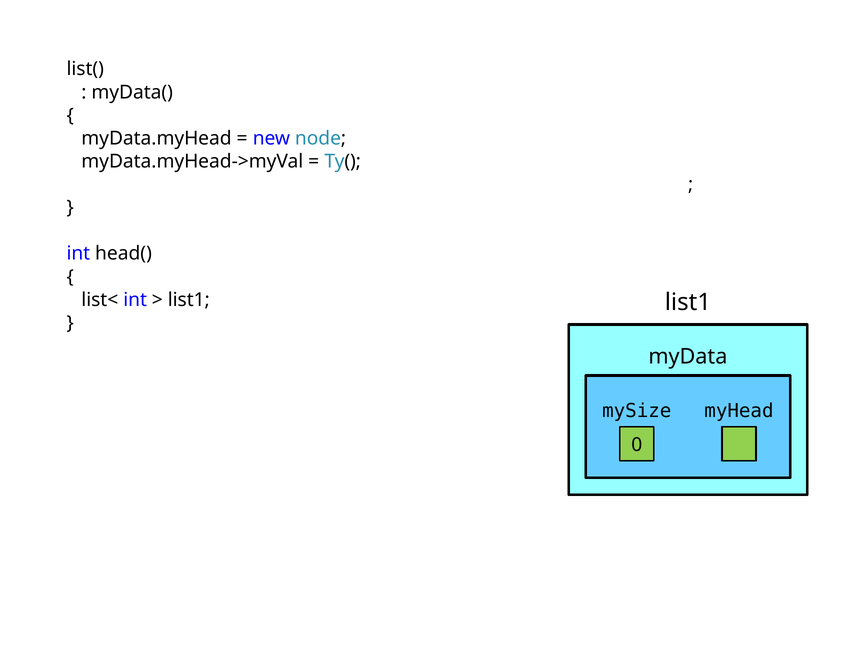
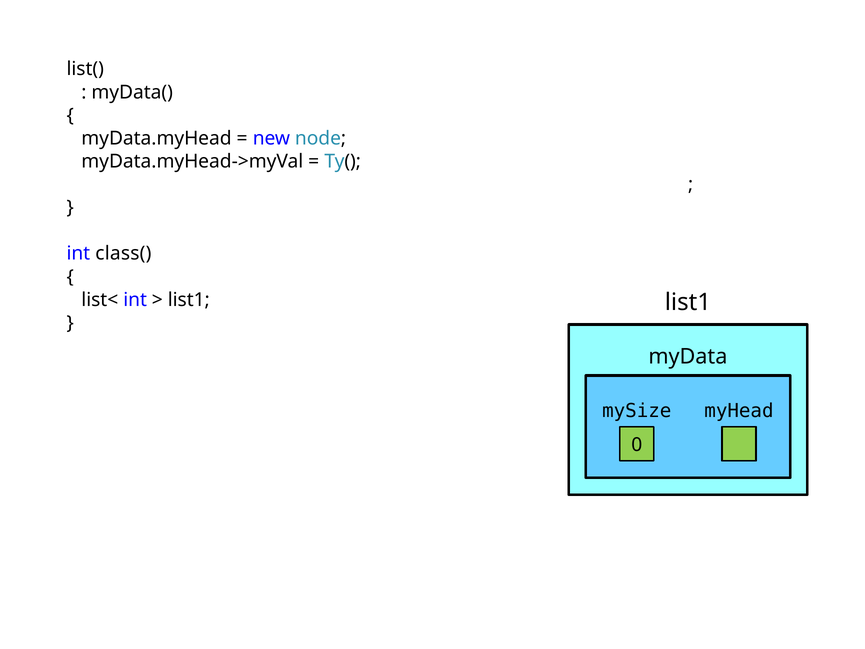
head(: head( -> class( (123, 254)
